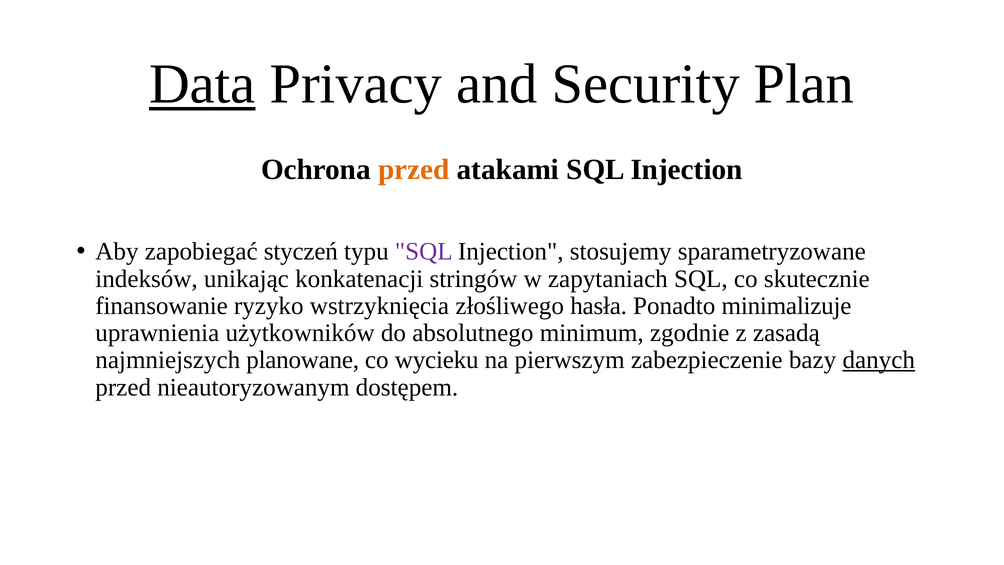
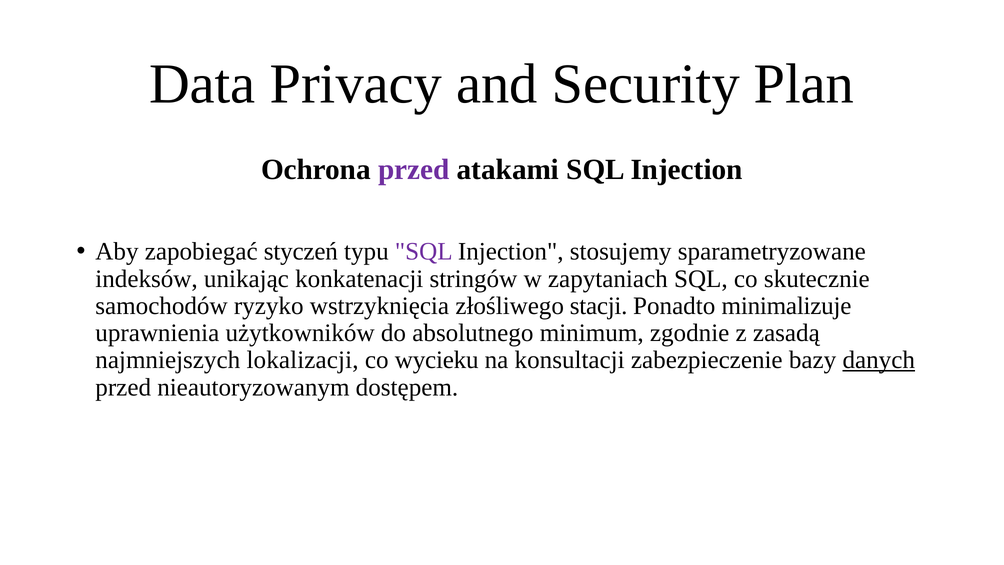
Data underline: present -> none (202, 84)
przed colour: orange -> purple (414, 170)
finansowanie: finansowanie -> samochodów (162, 306)
hasła: hasła -> stacji (599, 306)
planowane: planowane -> lokalizacji (303, 360)
pierwszym: pierwszym -> konsultacji (570, 360)
